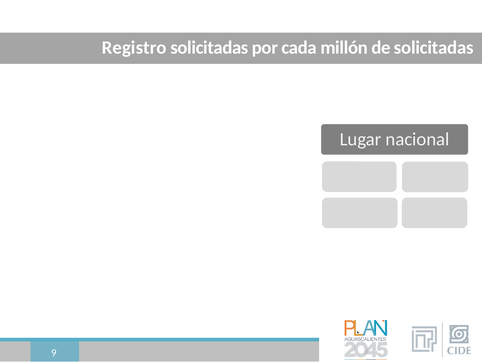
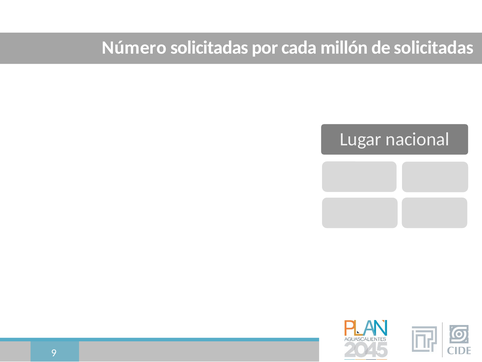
Registro: Registro -> Número (134, 48)
